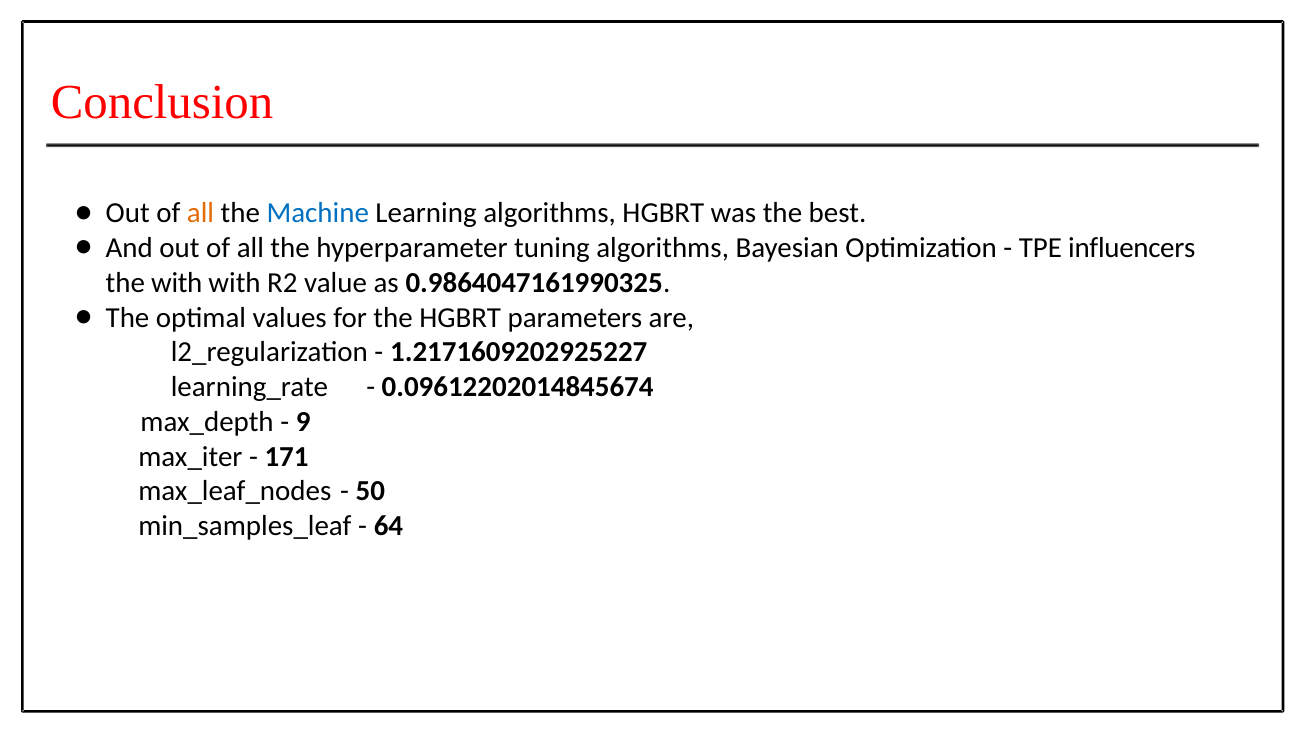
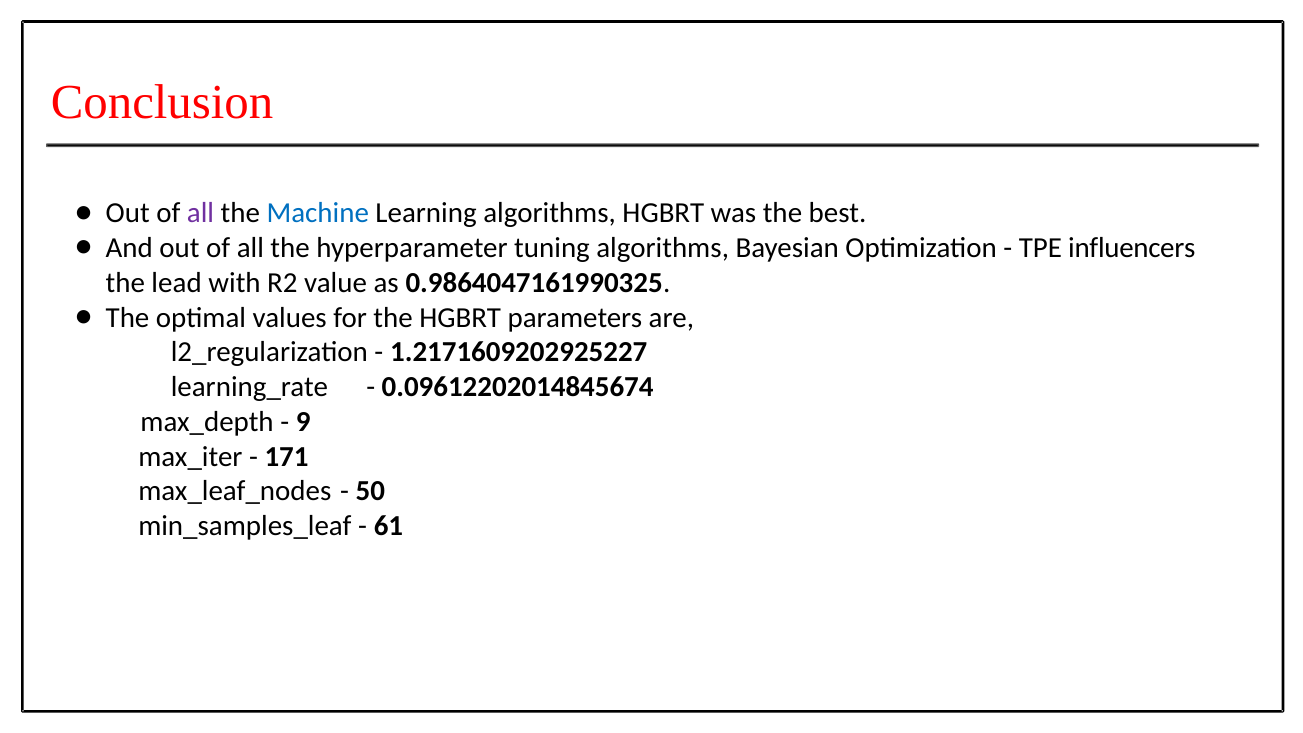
all colour: orange -> purple (200, 213)
the with: with -> lead (177, 283)
64: 64 -> 61 (388, 526)
